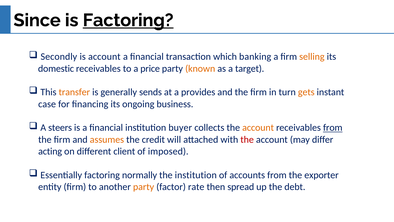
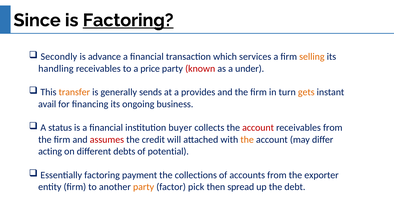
is account: account -> advance (104, 57)
banking: banking -> services (255, 57)
domestic: domestic -> handling (56, 68)
known colour: orange -> red (200, 68)
target: target -> under (250, 68)
case: case -> avail (47, 104)
steers: steers -> status (60, 128)
account colour: orange -> red (258, 128)
from underline: present -> none (333, 128)
assumes colour: orange -> red (107, 139)
the colour: red -> orange (247, 139)
client: client -> debts (124, 151)
imposed: imposed -> potential (168, 151)
normally: normally -> payment (140, 175)
the institution: institution -> collections (196, 175)
rate: rate -> pick (196, 187)
